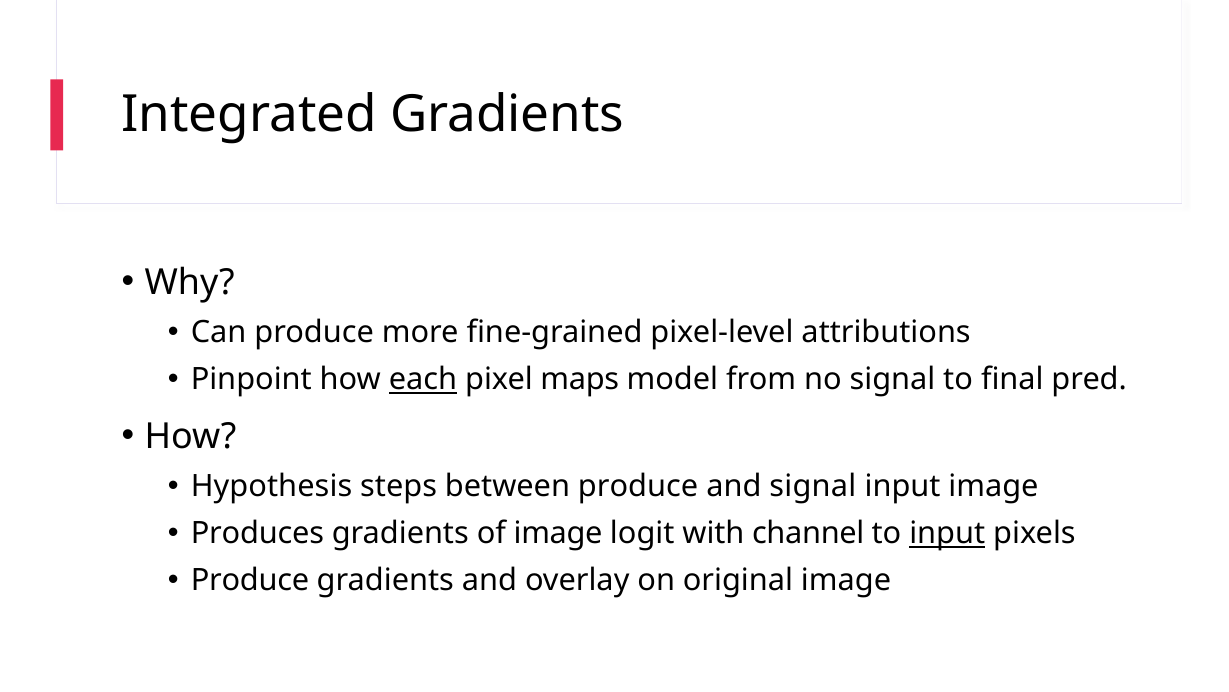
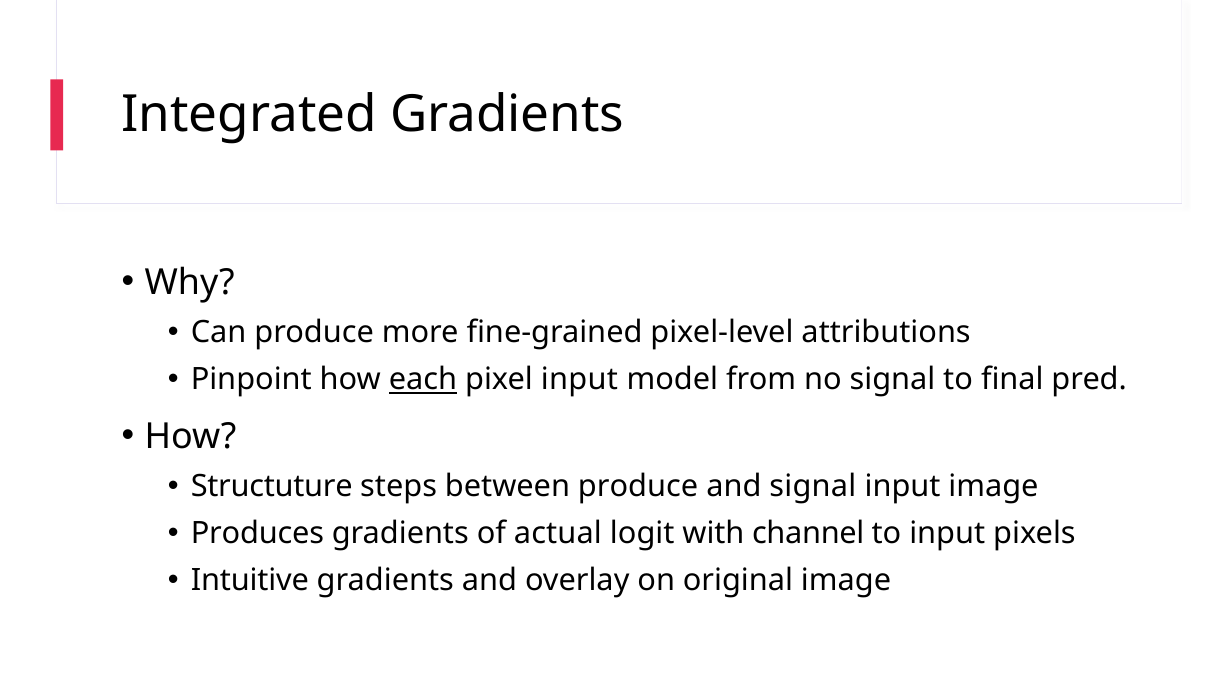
pixel maps: maps -> input (579, 379)
Hypothesis: Hypothesis -> Structuture (272, 486)
of image: image -> actual (558, 533)
input underline: present -> none (947, 533)
Produce: Produce -> Intuitive (250, 580)
